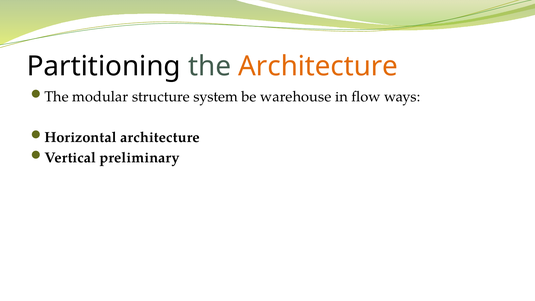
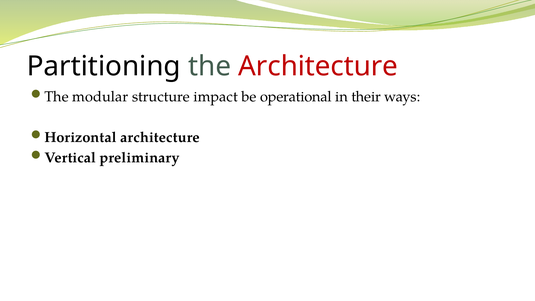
Architecture colour: orange -> red (318, 66)
system: system -> impact (216, 97)
warehouse: warehouse -> operational (296, 97)
flow: flow -> their (366, 97)
